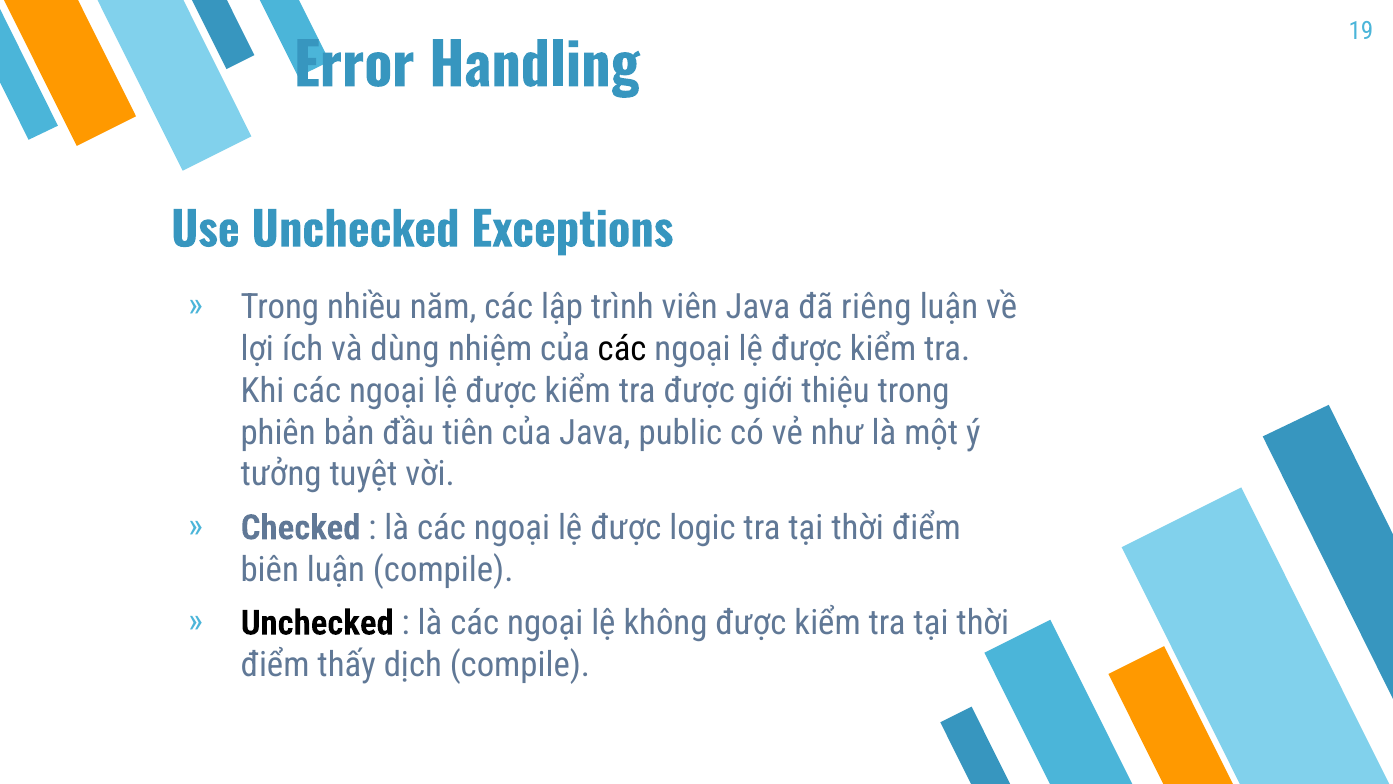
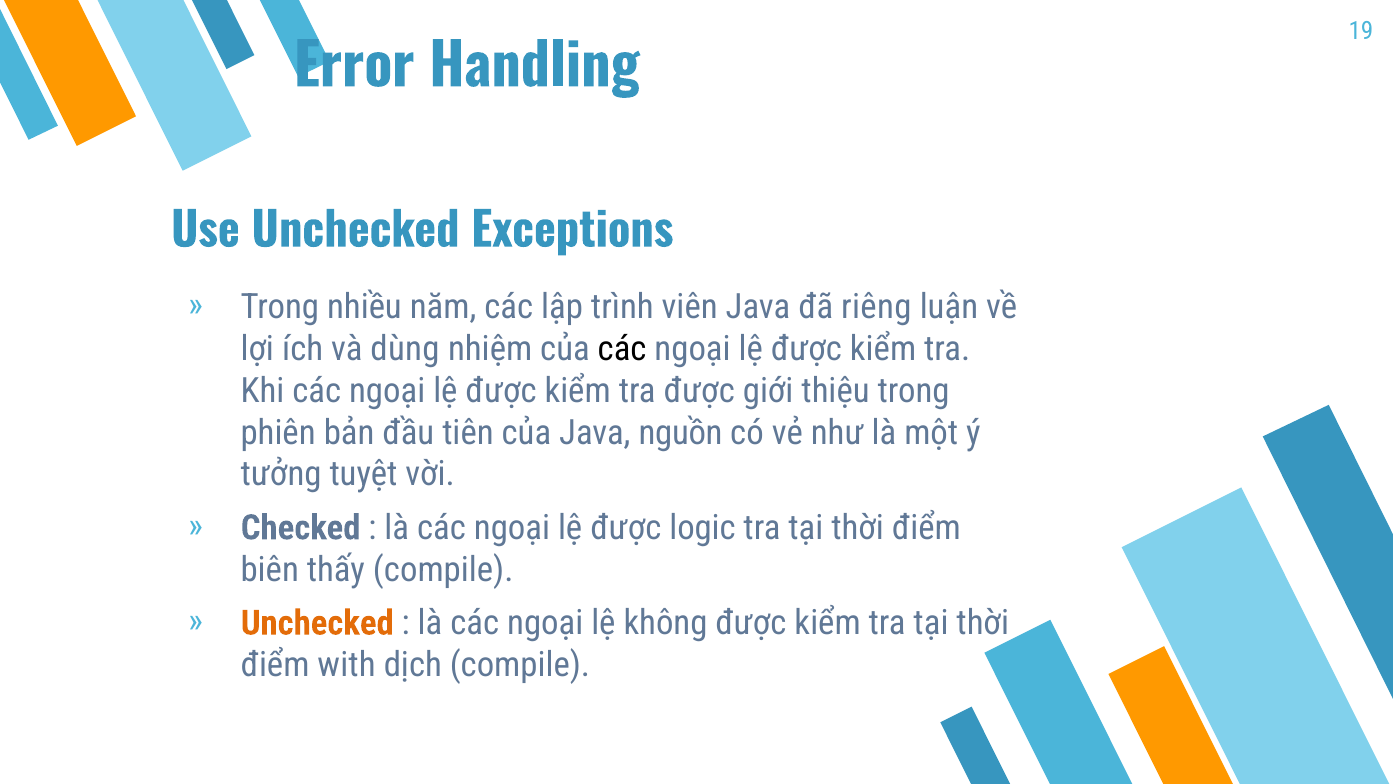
public: public -> nguồn (681, 432)
biên luận: luận -> thấy (336, 569)
Unchecked colour: black -> orange (317, 623)
thấy: thấy -> with (347, 664)
